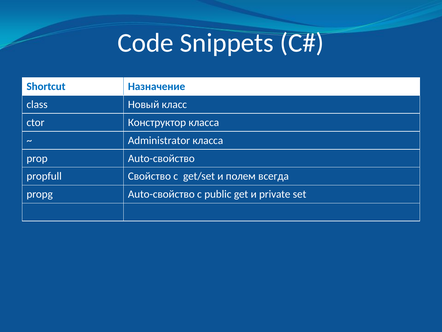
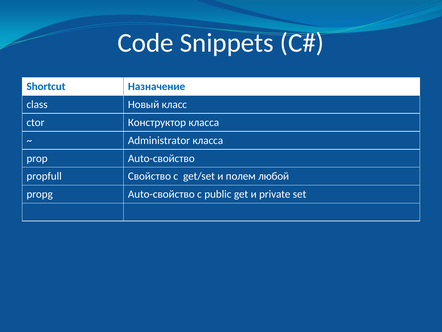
всегда: всегда -> любой (274, 176)
